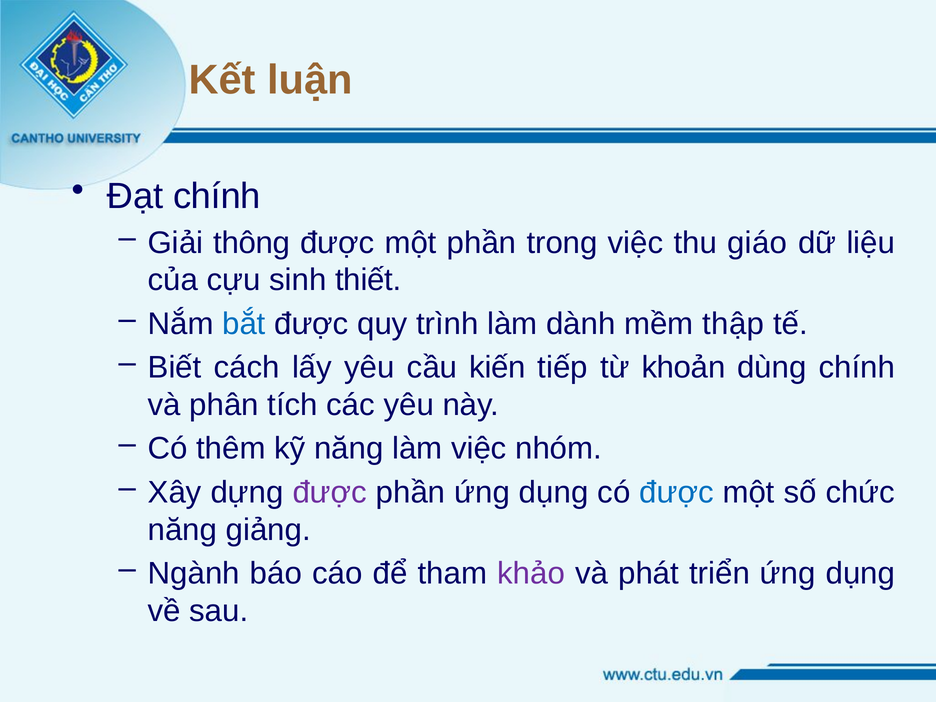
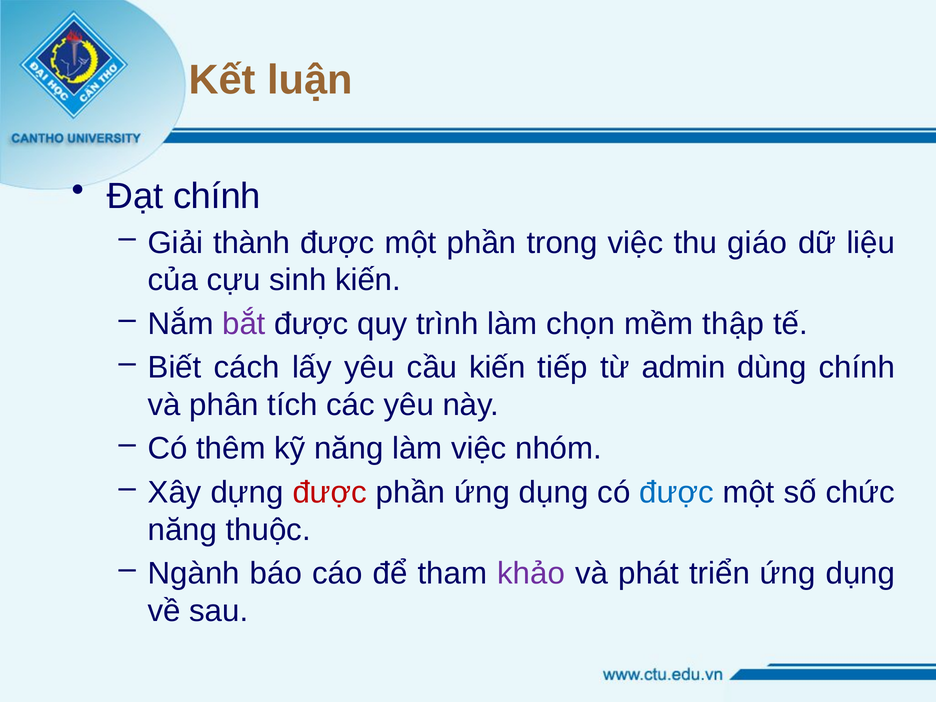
thông: thông -> thành (252, 243)
sinh thiết: thiết -> kiến (368, 280)
bắt colour: blue -> purple (244, 324)
dành: dành -> chọn (581, 324)
khoản: khoản -> admin (683, 368)
được colour: purple -> red (330, 492)
giảng: giảng -> thuộc (268, 530)
